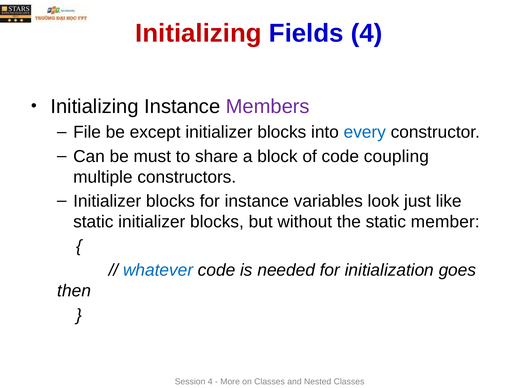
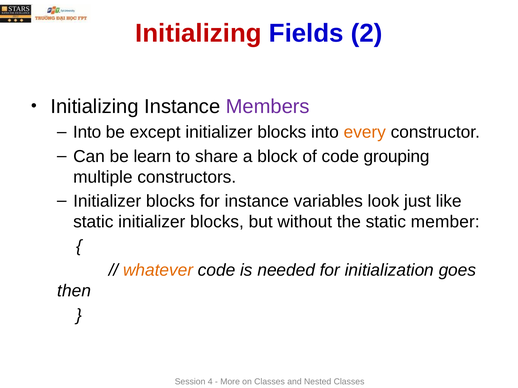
Fields 4: 4 -> 2 (367, 33)
File: File -> Into (87, 132)
every colour: blue -> orange (365, 132)
must: must -> learn (152, 157)
coupling: coupling -> grouping (397, 157)
whatever colour: blue -> orange (158, 271)
